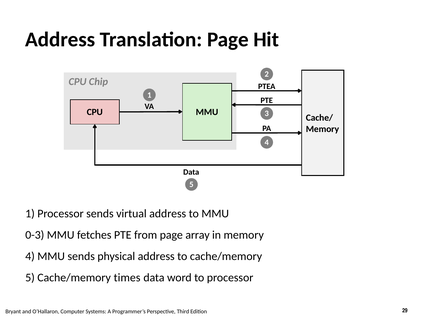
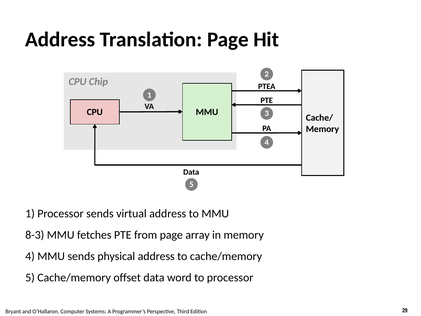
0-3: 0-3 -> 8-3 (35, 235)
times: times -> offset (127, 277)
